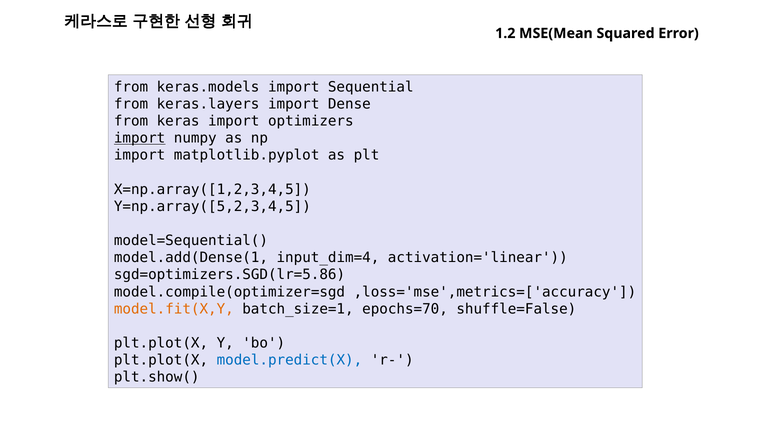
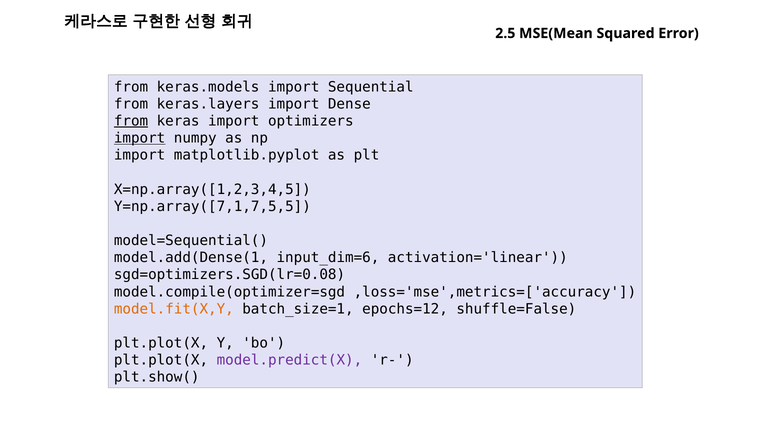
1.2: 1.2 -> 2.5 (505, 33)
from underline: none -> present (131, 121)
Y=np.array([5,2,3,4,5: Y=np.array([5,2,3,4,5 -> Y=np.array([7,1,7,5,5 (212, 206)
input_dim=4: input_dim=4 -> input_dim=6 (328, 258)
sgd=optimizers.SGD(lr=5.86: sgd=optimizers.SGD(lr=5.86 -> sgd=optimizers.SGD(lr=0.08 (230, 275)
epochs=70: epochs=70 -> epochs=12 (405, 309)
model.predict(X colour: blue -> purple (289, 360)
